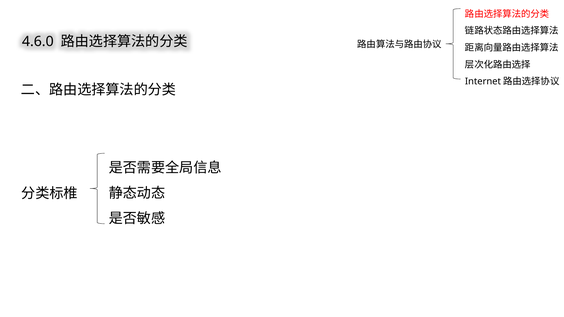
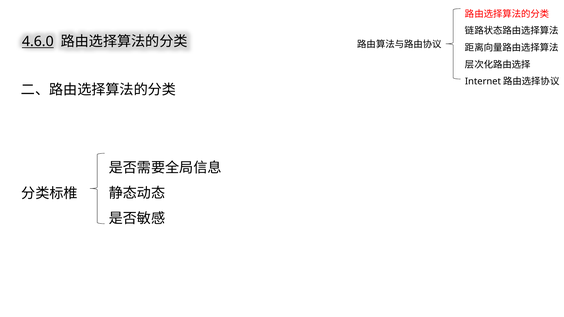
4.6.0 underline: none -> present (38, 42)
